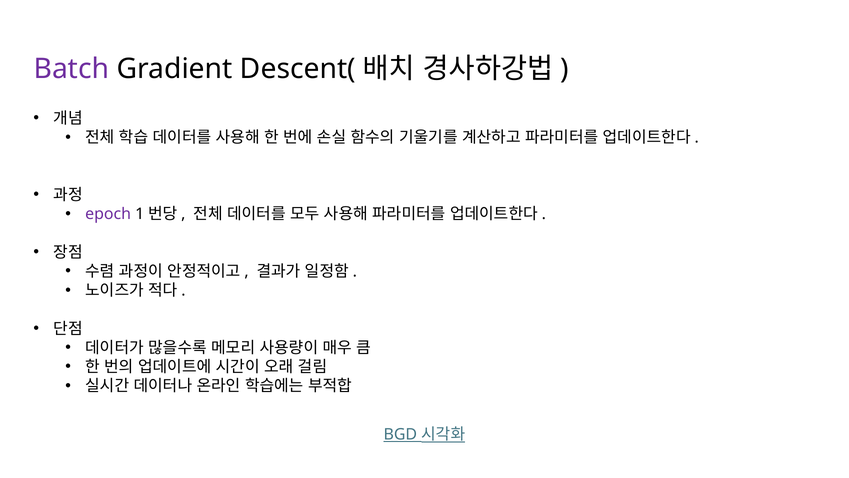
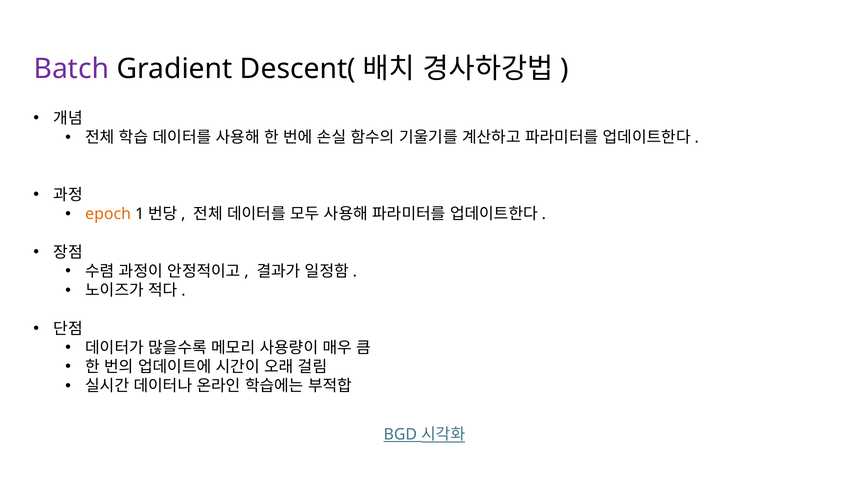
epoch colour: purple -> orange (108, 214)
